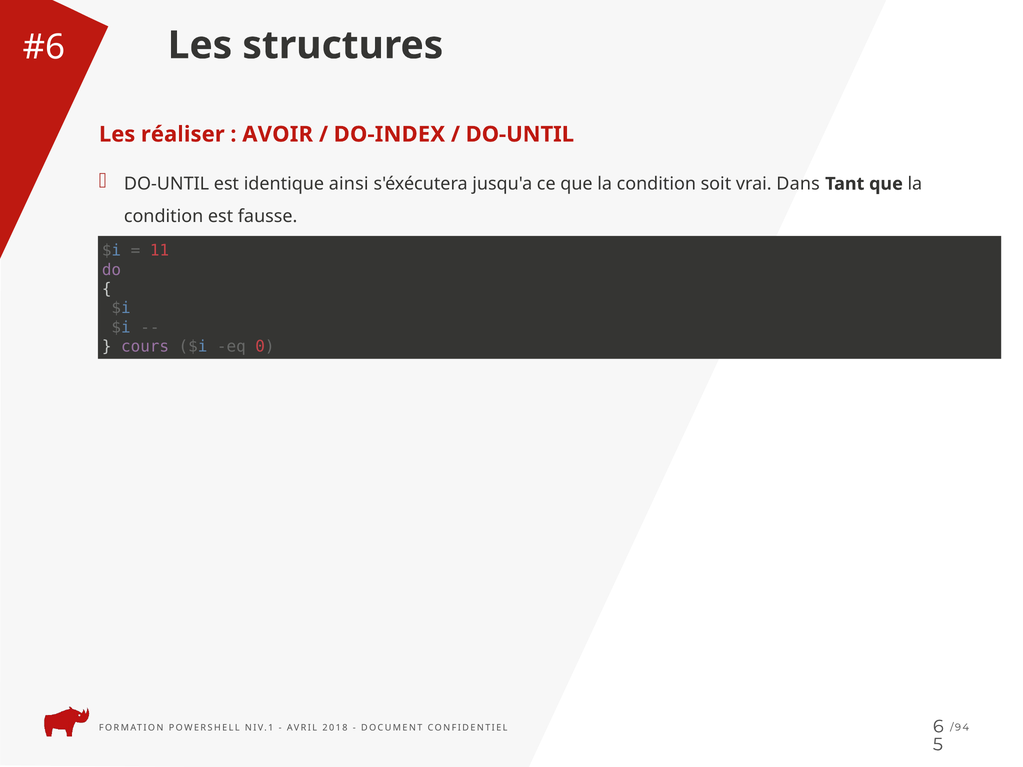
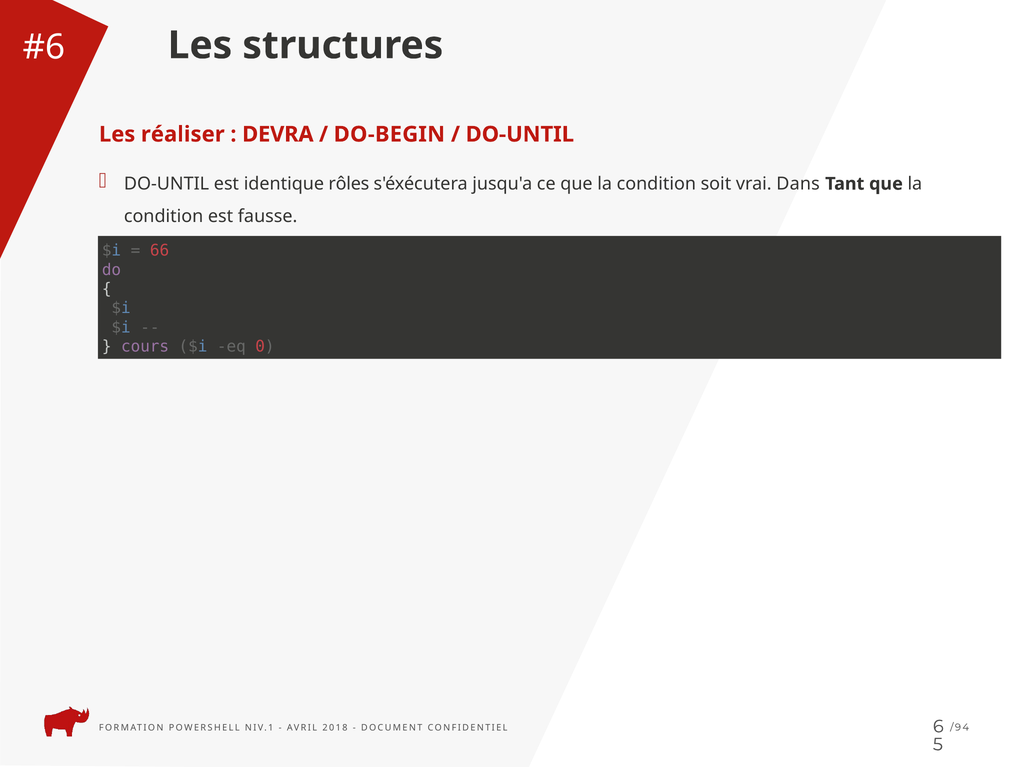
AVOIR: AVOIR -> DEVRA (278, 134)
DO-INDEX: DO-INDEX -> DO-BEGIN (389, 134)
ainsi: ainsi -> rôles (349, 184)
11: 11 -> 66 (160, 251)
